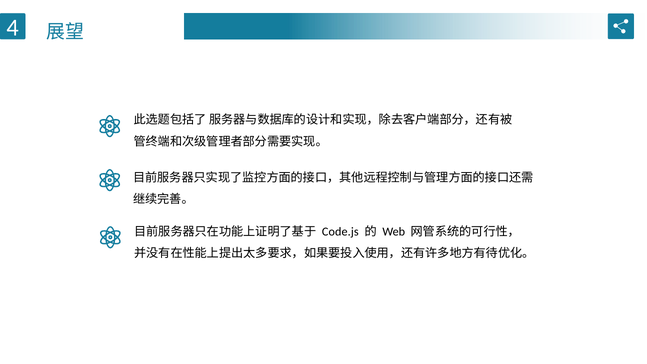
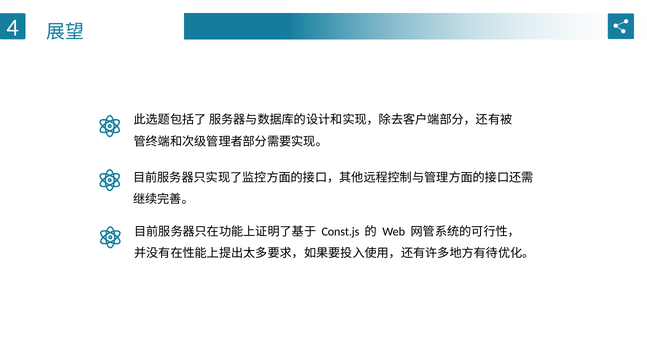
Code.js: Code.js -> Const.js (340, 232)
